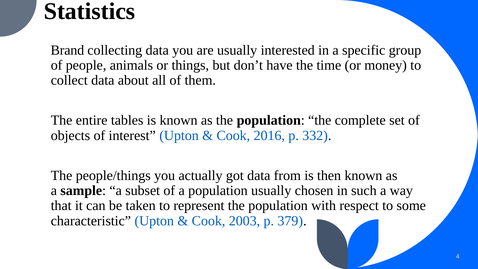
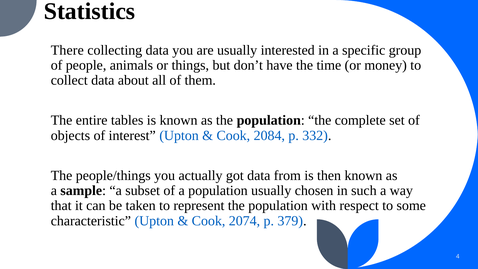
Brand: Brand -> There (67, 50)
2016: 2016 -> 2084 (269, 135)
2003: 2003 -> 2074 (244, 221)
